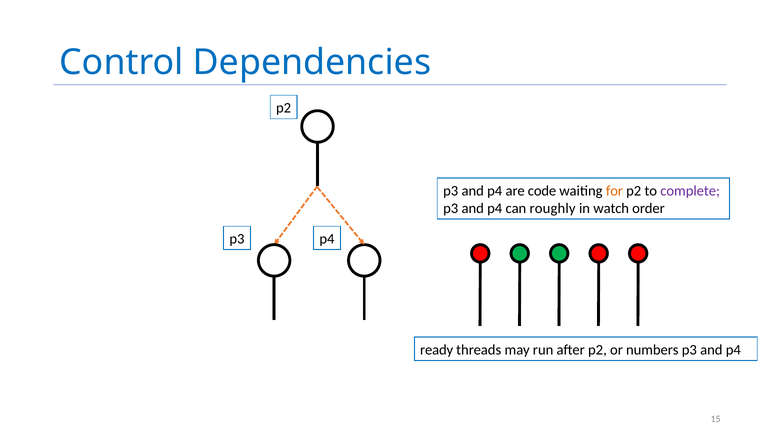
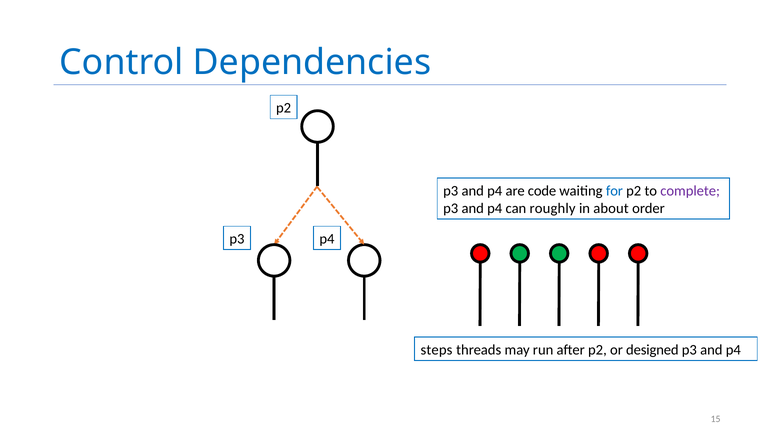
for colour: orange -> blue (614, 191)
watch: watch -> about (611, 208)
ready: ready -> steps (436, 350)
numbers: numbers -> designed (652, 350)
